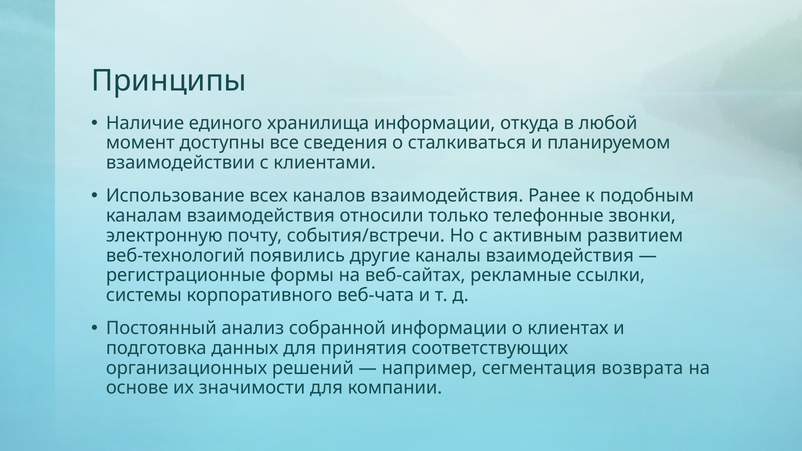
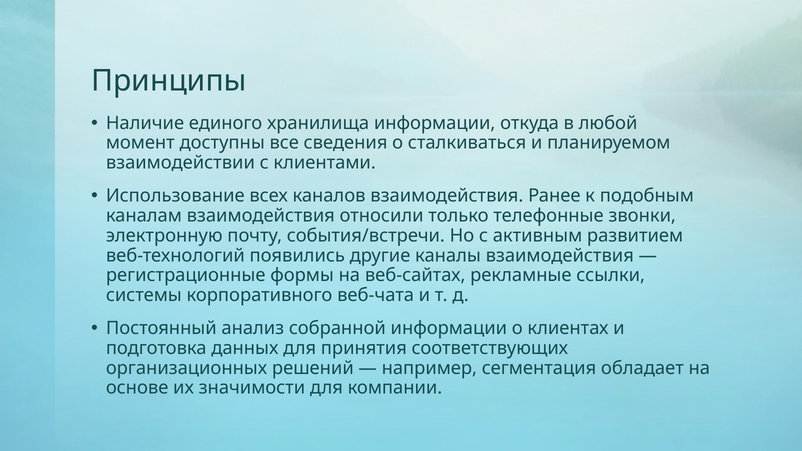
возврата: возврата -> обладает (642, 368)
